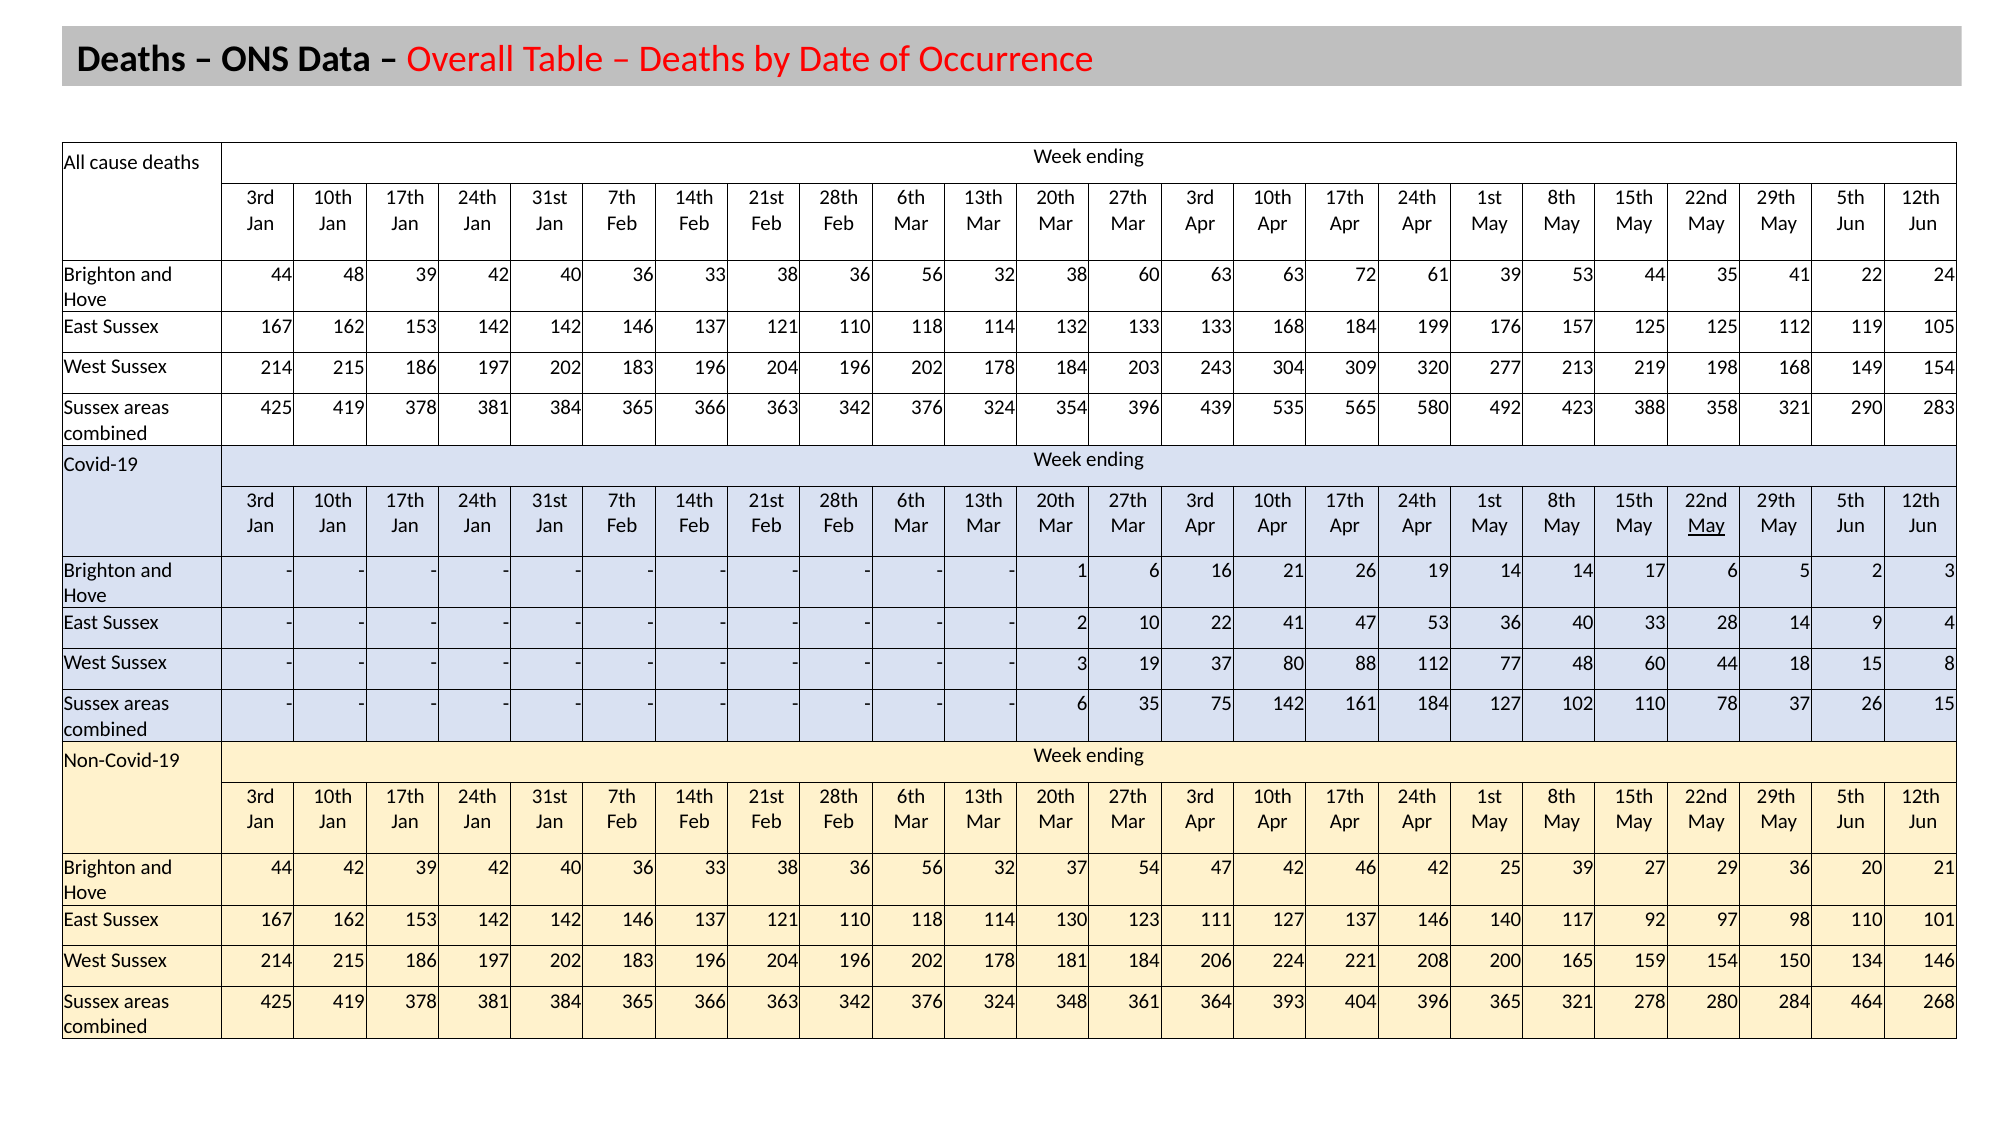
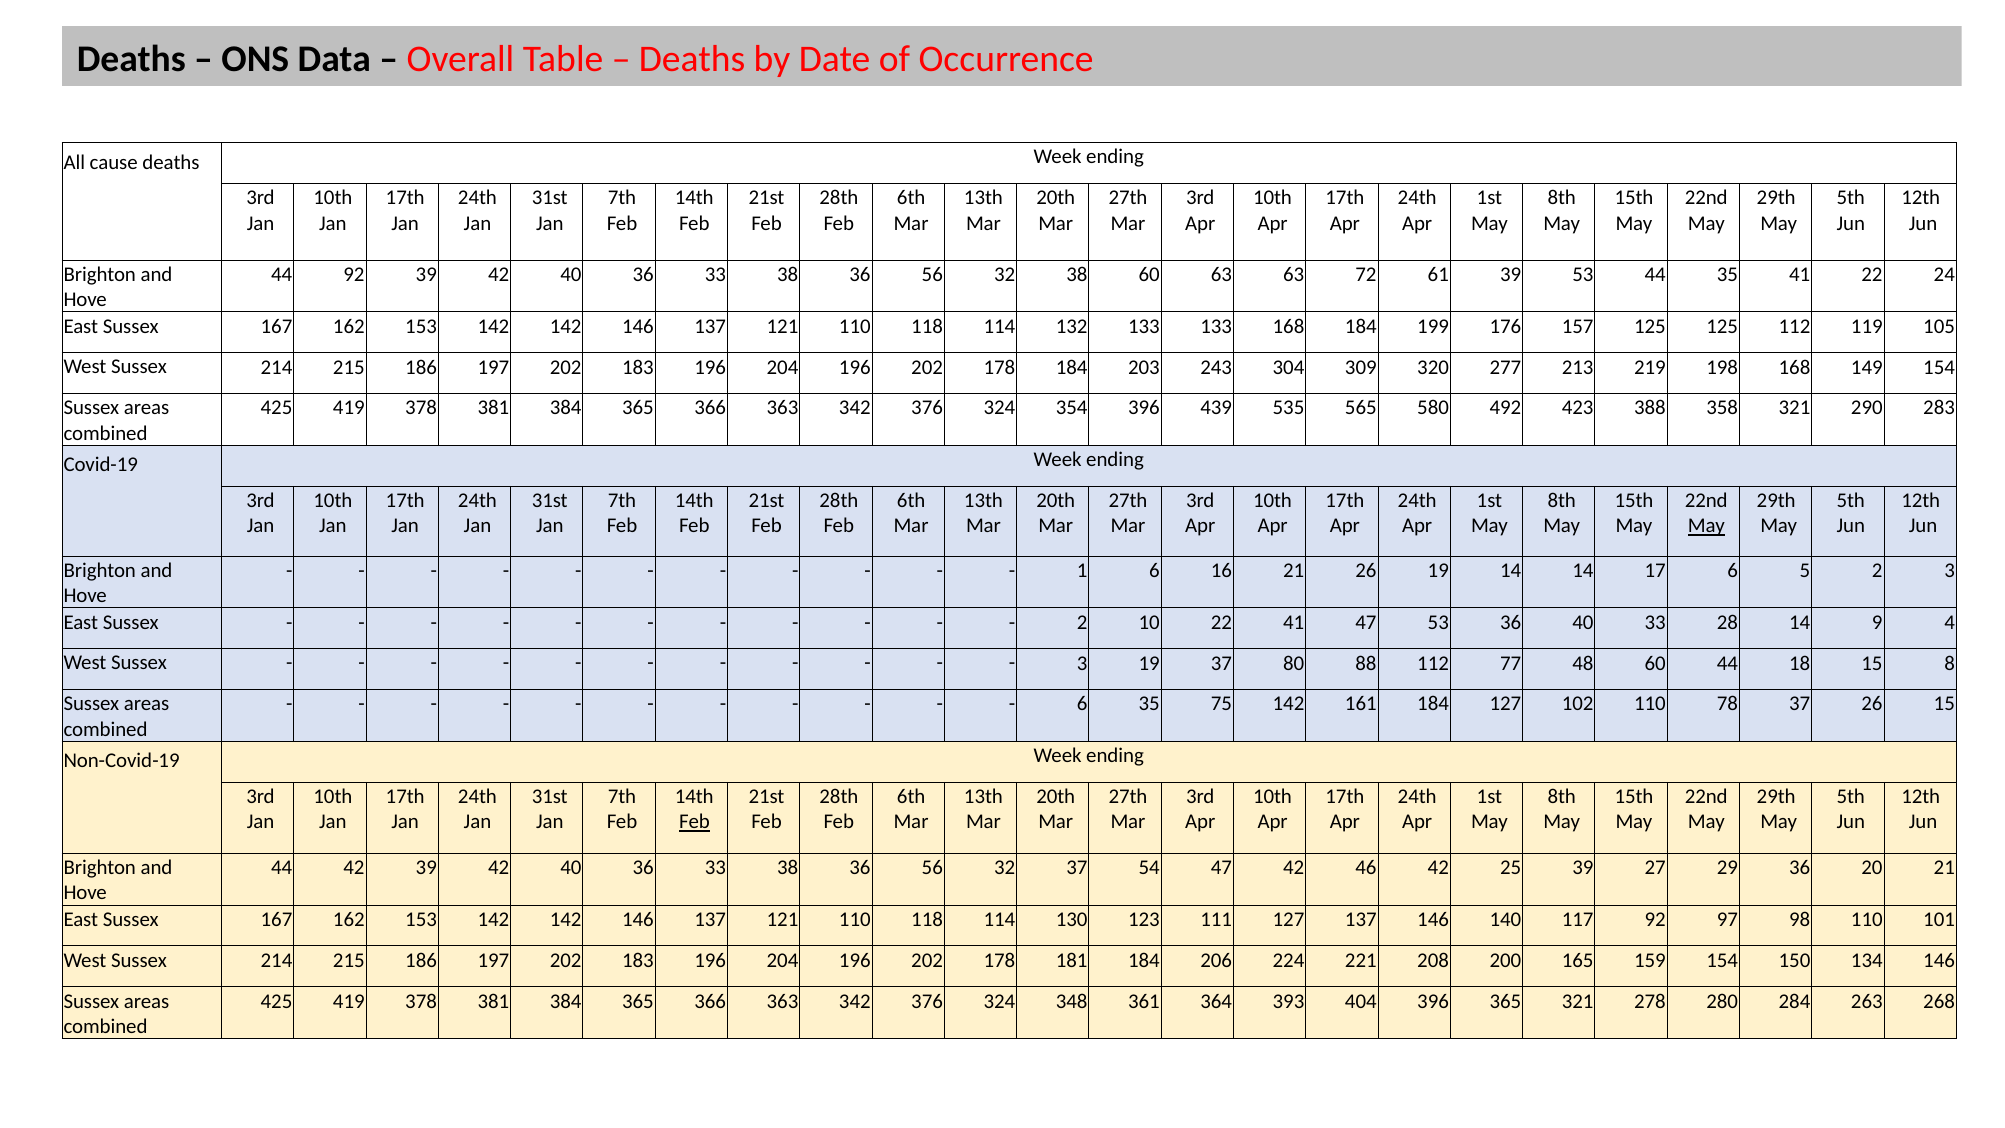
44 48: 48 -> 92 (354, 274)
Feb underline: none -> present (694, 822)
464: 464 -> 263 (1867, 1001)
